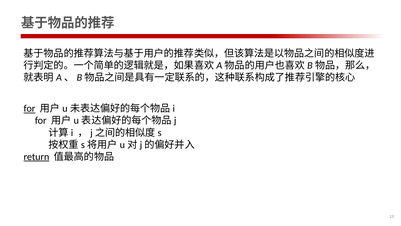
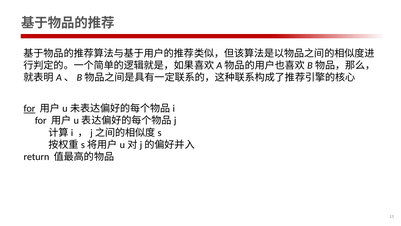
return underline: present -> none (36, 157)
